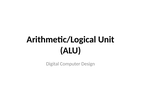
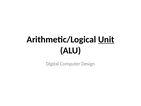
Unit underline: none -> present (106, 39)
